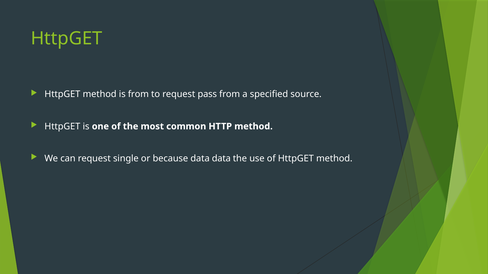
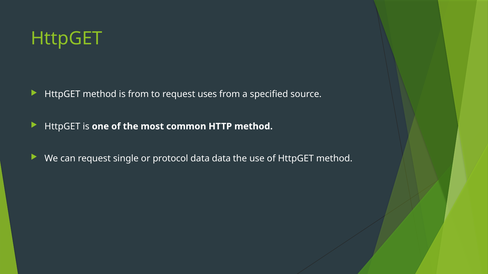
pass: pass -> uses (207, 94)
because: because -> protocol (170, 159)
